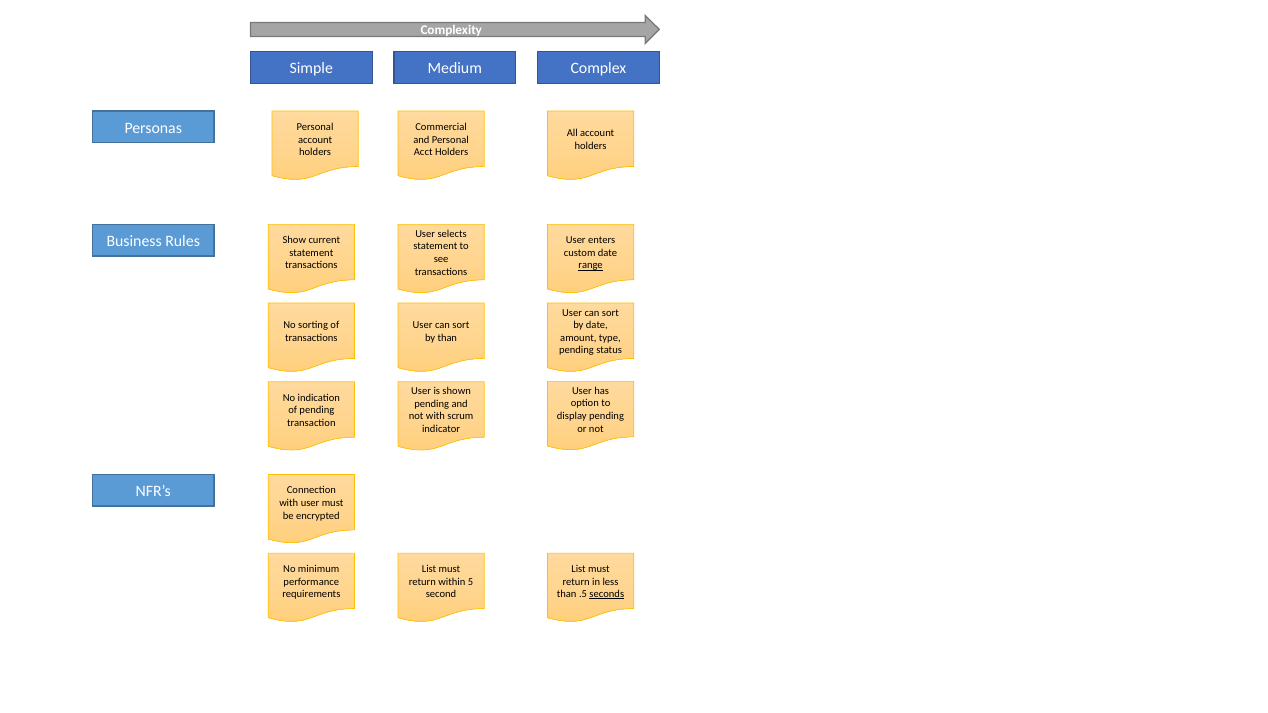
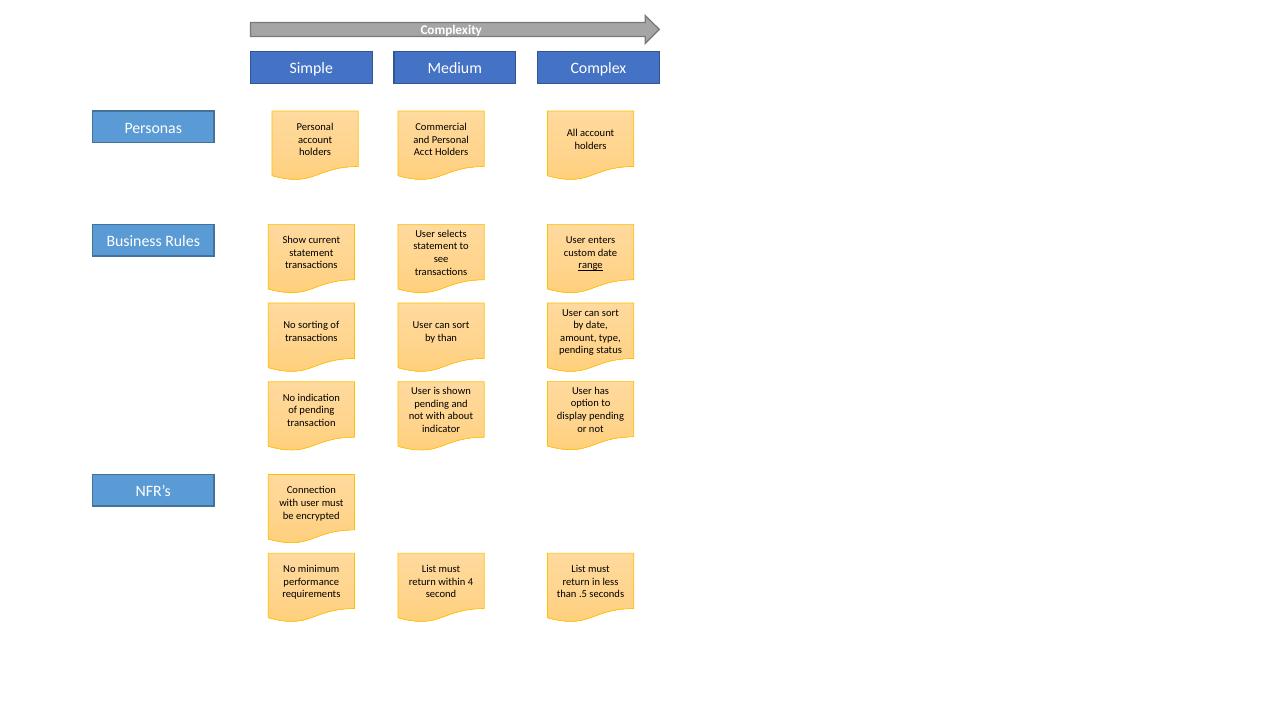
scrum: scrum -> about (460, 417)
5: 5 -> 4 (470, 582)
seconds underline: present -> none (607, 594)
